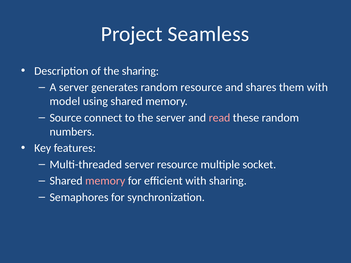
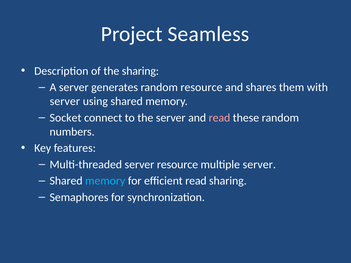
model: model -> server (65, 101)
Source: Source -> Socket (66, 118)
multiple socket: socket -> server (259, 165)
memory colour: pink -> light blue (105, 181)
efficient with: with -> read (196, 181)
